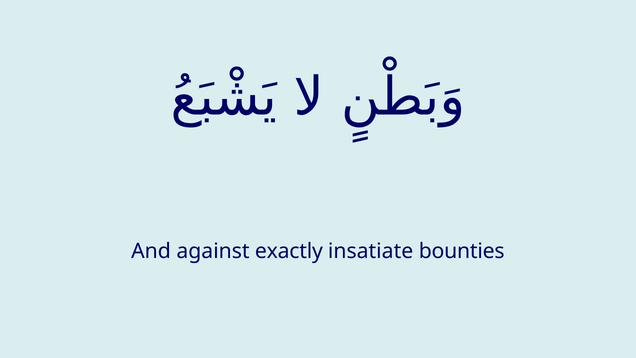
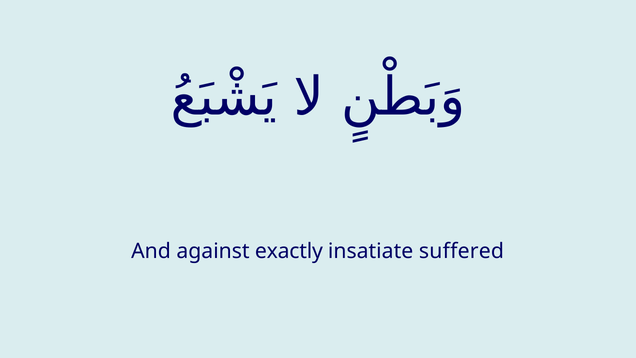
bounties: bounties -> suffered (461, 251)
